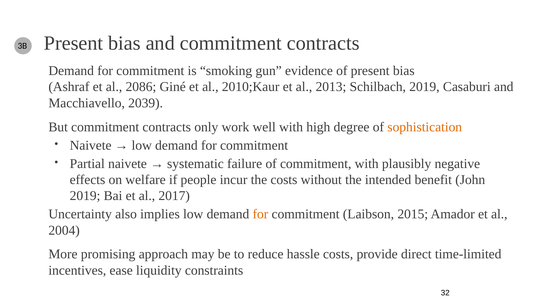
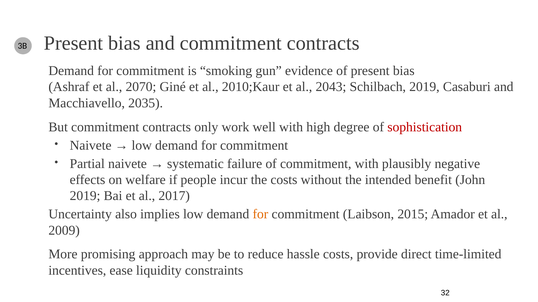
2086: 2086 -> 2070 (141, 87)
2013: 2013 -> 2043 (331, 87)
2039: 2039 -> 2035 (146, 103)
sophistication colour: orange -> red (425, 127)
2004: 2004 -> 2009 (64, 231)
